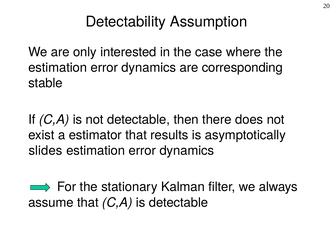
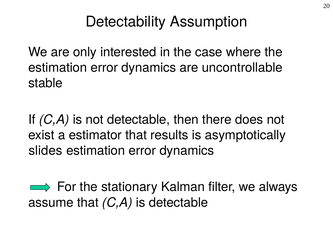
corresponding: corresponding -> uncontrollable (242, 68)
